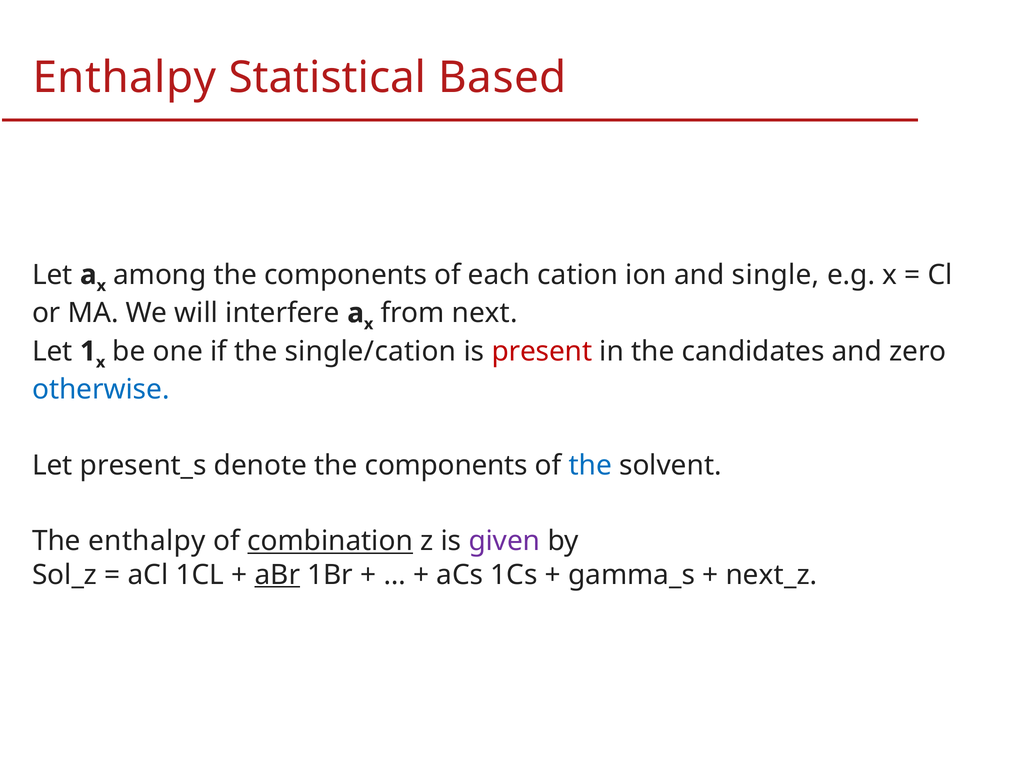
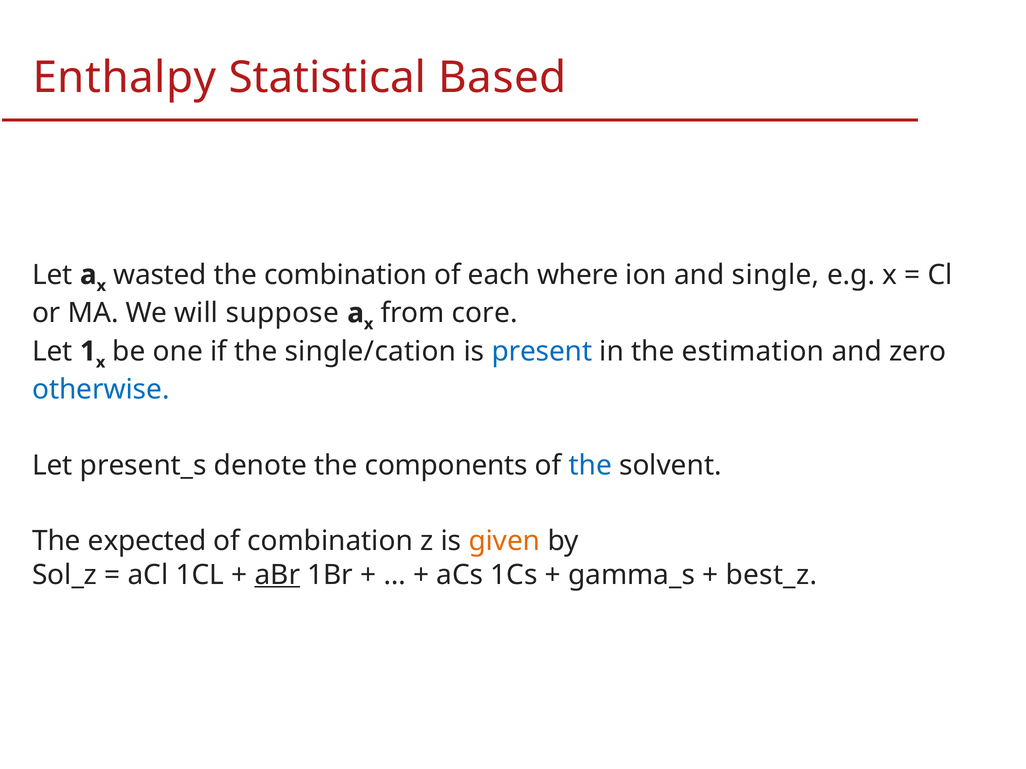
among: among -> wasted (160, 275)
components: components -> combination (346, 275)
cation: cation -> where (578, 275)
interfere: interfere -> suppose (282, 313)
next: next -> core (485, 313)
present colour: red -> blue (542, 352)
candidates: candidates -> estimation (753, 352)
The enthalpy: enthalpy -> expected (147, 541)
combination underline: present -> none (330, 541)
given colour: purple -> orange (504, 541)
next_z: next_z -> best_z (771, 575)
